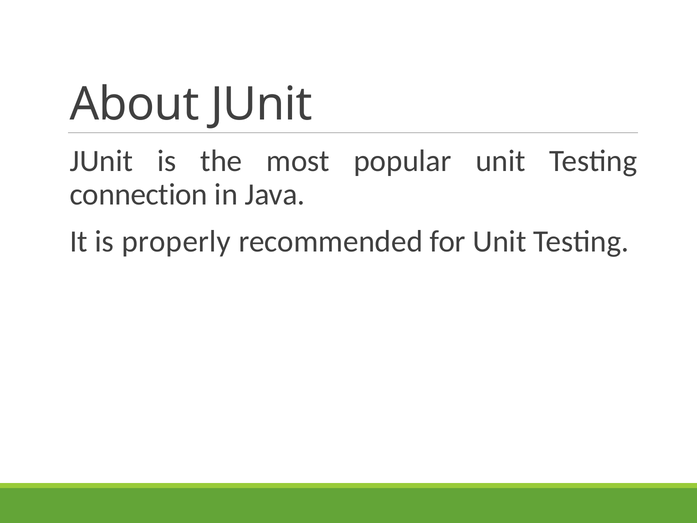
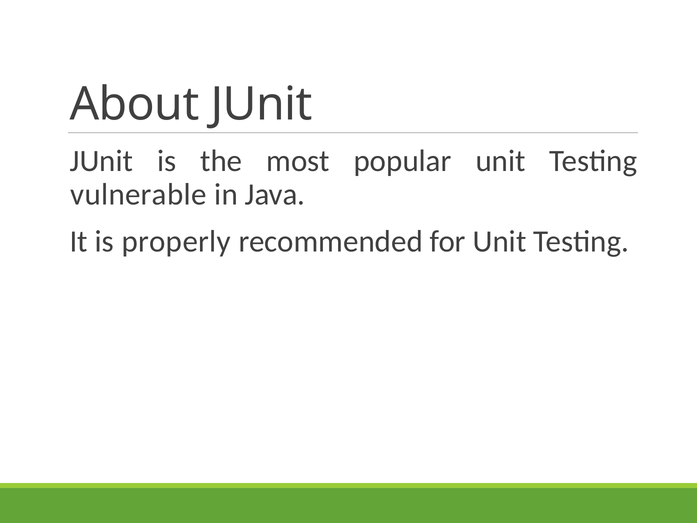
connection: connection -> vulnerable (138, 194)
